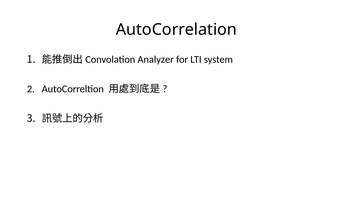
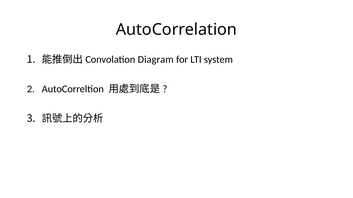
Analyzer: Analyzer -> Diagram (156, 60)
